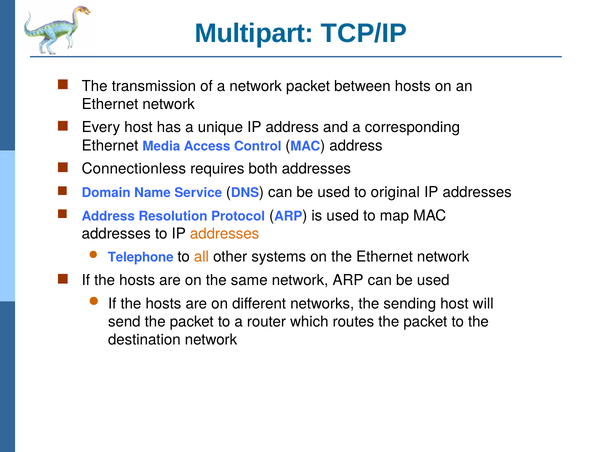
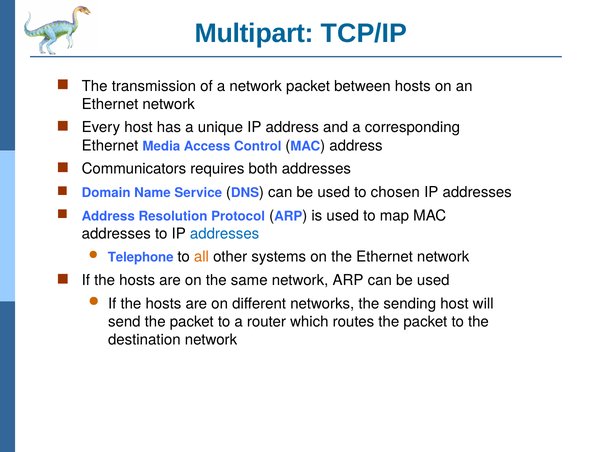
Connectionless: Connectionless -> Communicators (134, 169)
original: original -> chosen (395, 192)
addresses colour: orange -> blue (225, 233)
